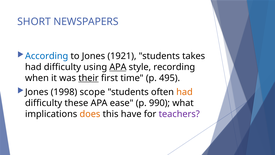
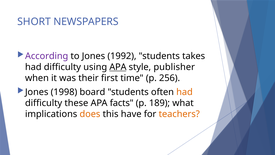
According colour: blue -> purple (47, 56)
1921: 1921 -> 1992 (122, 56)
recording: recording -> publisher (174, 67)
their underline: present -> none (89, 78)
495: 495 -> 256 (170, 78)
scope: scope -> board (92, 92)
ease: ease -> facts (122, 103)
990: 990 -> 189 (159, 103)
teachers colour: purple -> orange (179, 114)
